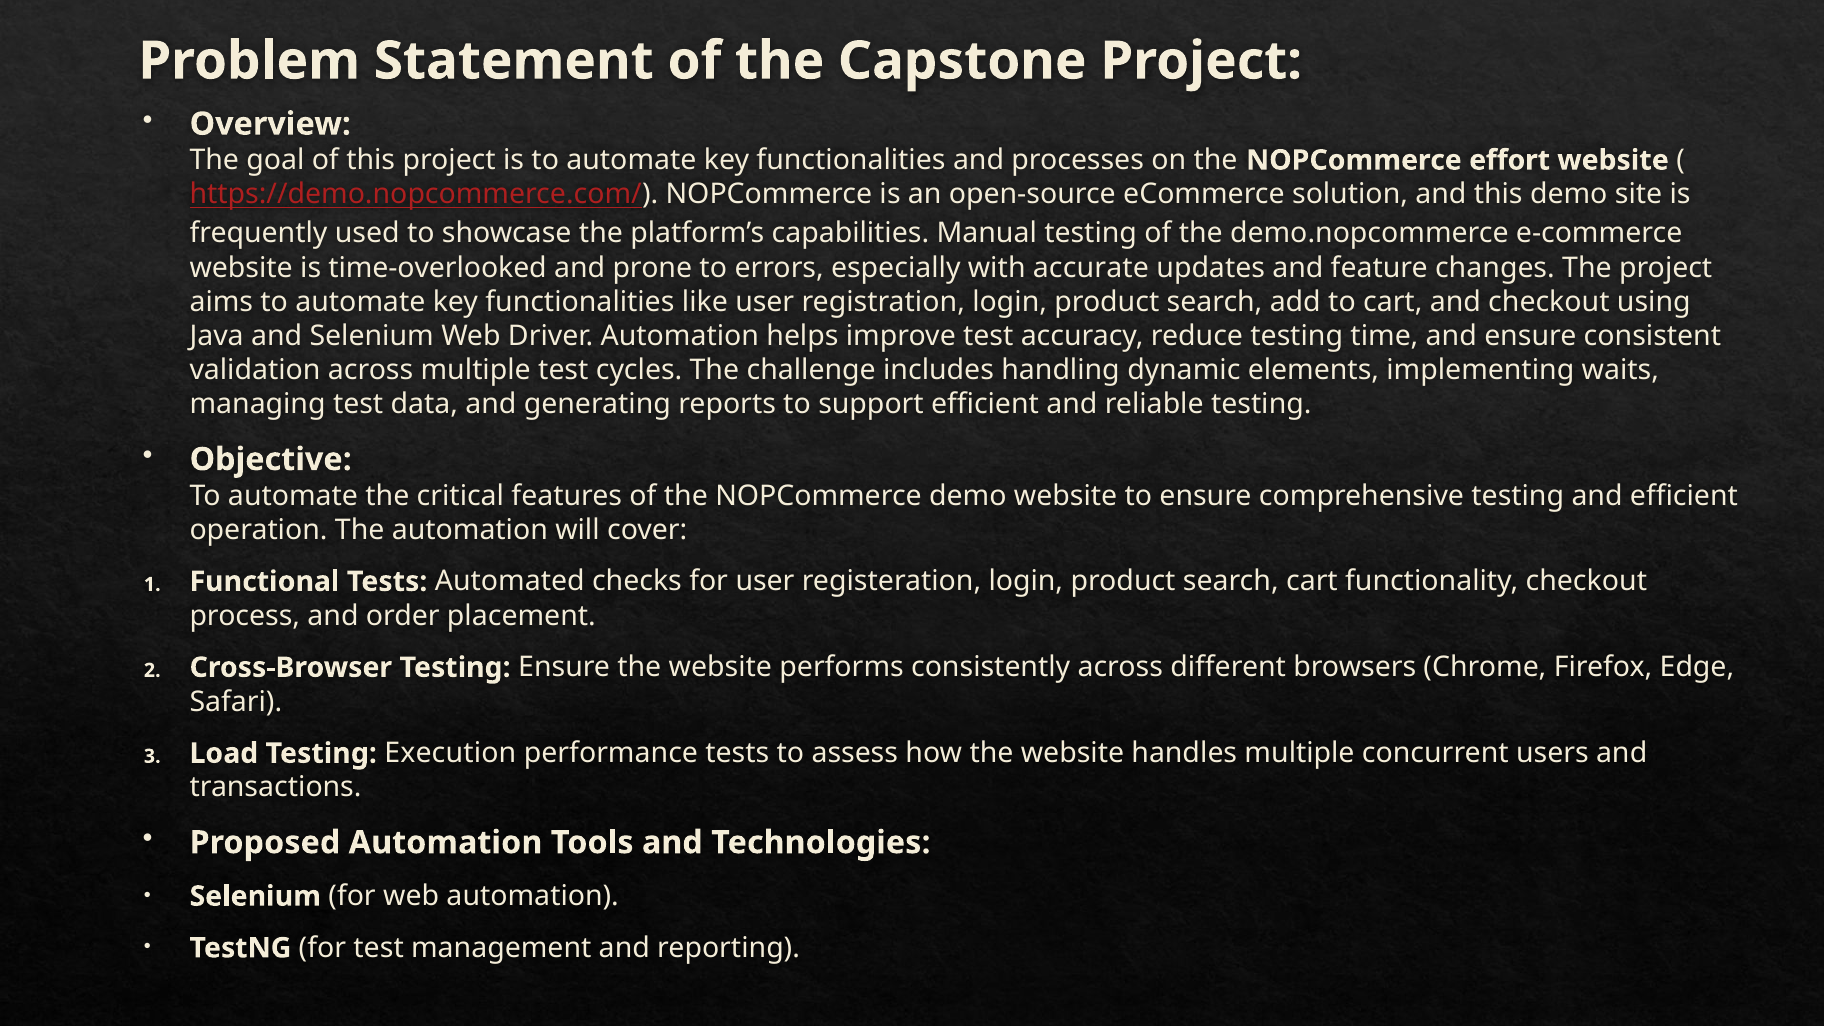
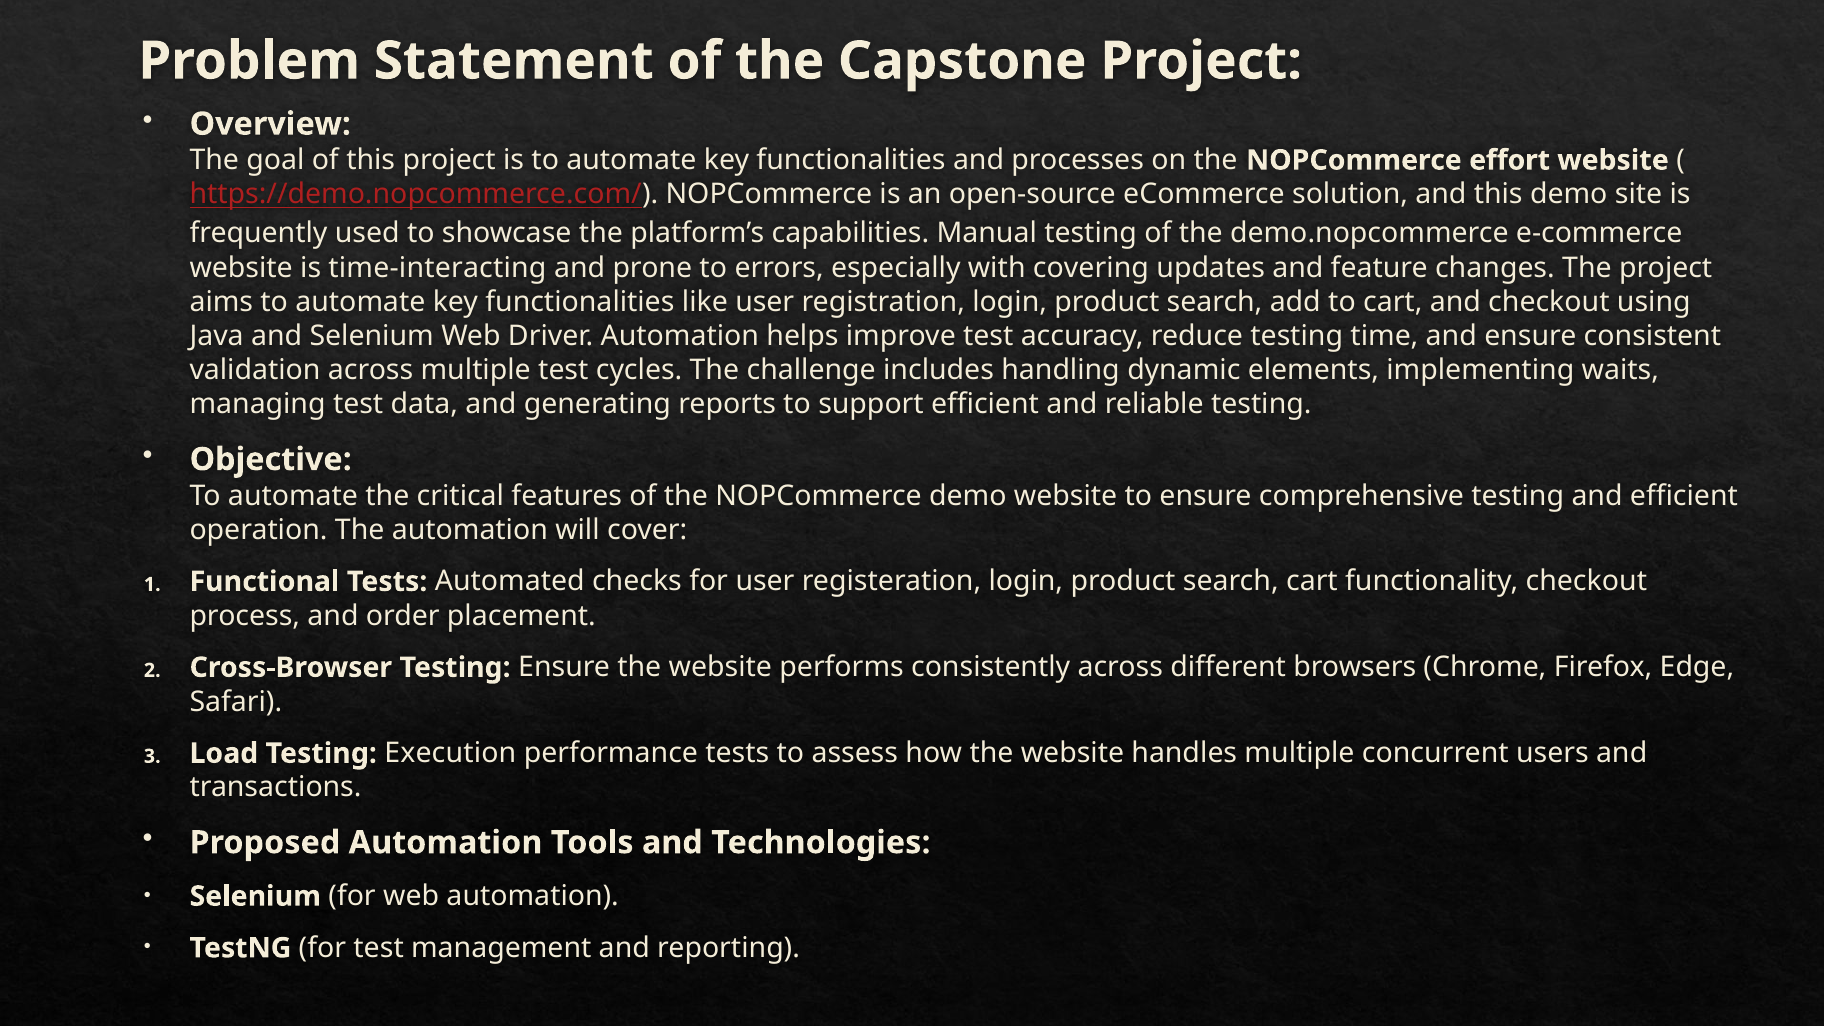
time-overlooked: time-overlooked -> time-interacting (437, 268)
accurate: accurate -> covering (1091, 268)
